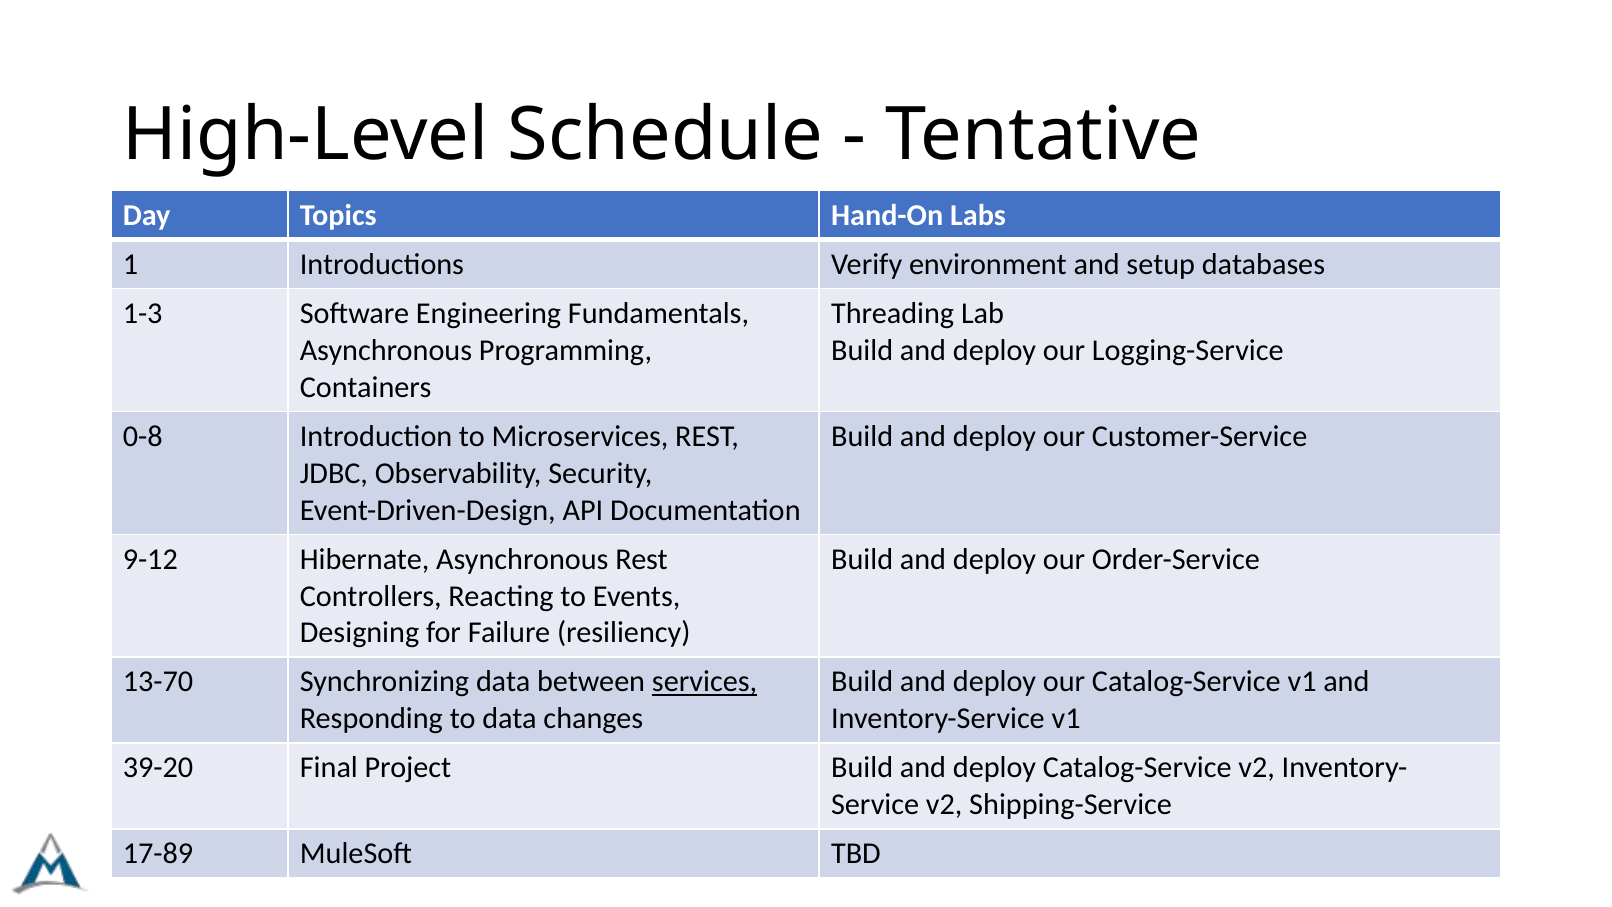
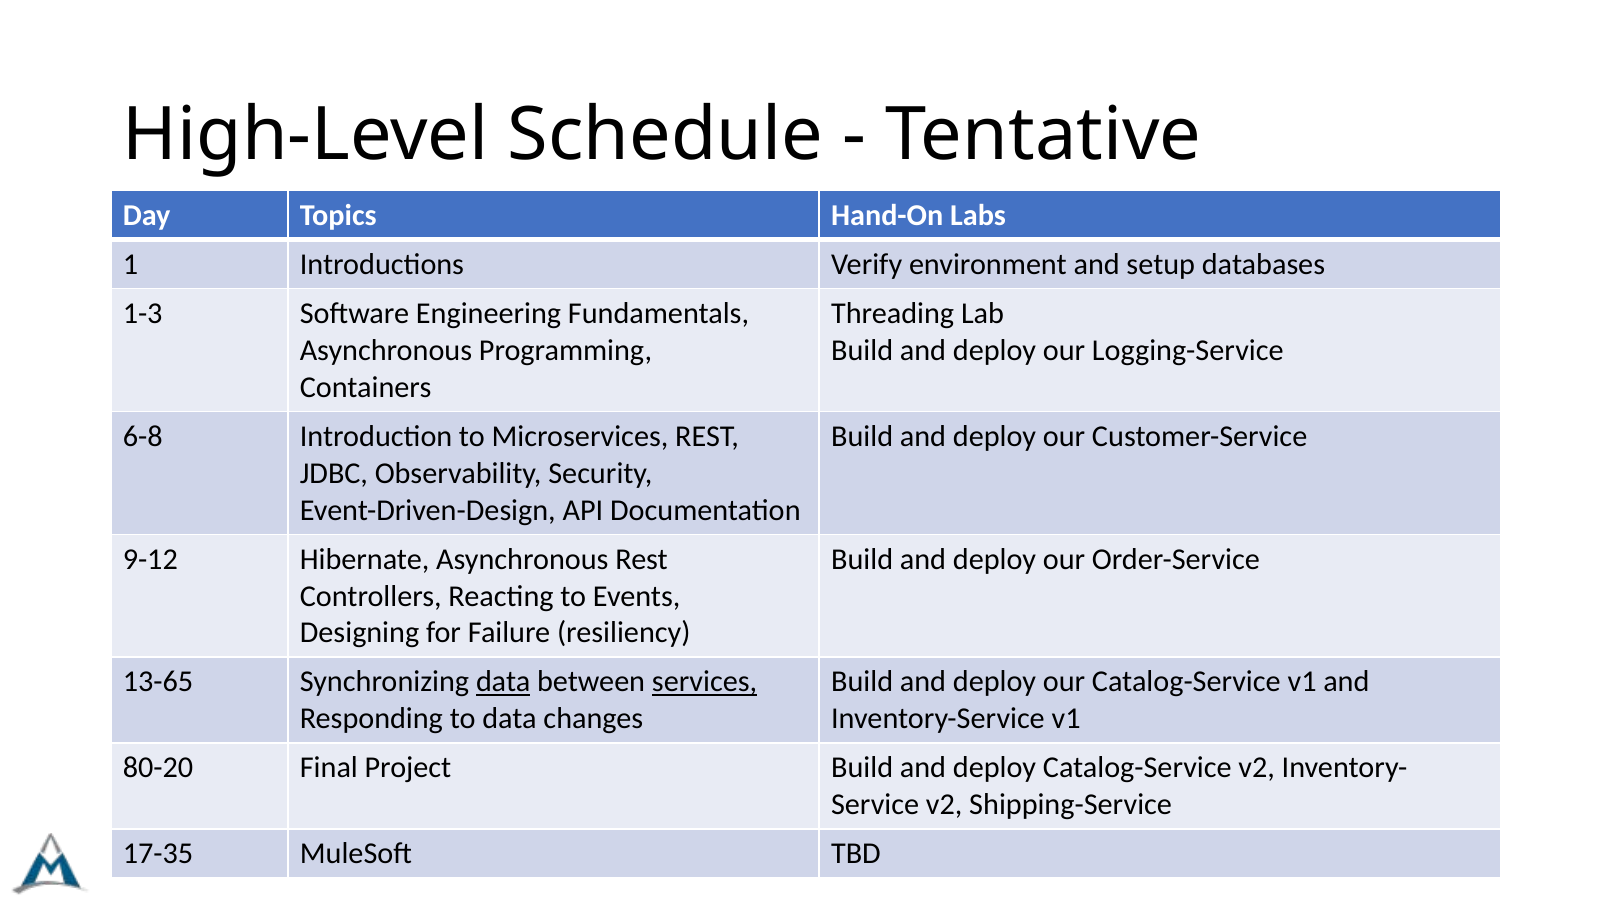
0-8: 0-8 -> 6-8 (143, 436)
13-70: 13-70 -> 13-65 (158, 682)
data underline: none -> present (503, 682)
39-20: 39-20 -> 80-20 (158, 768)
17-89: 17-89 -> 17-35 (158, 854)
